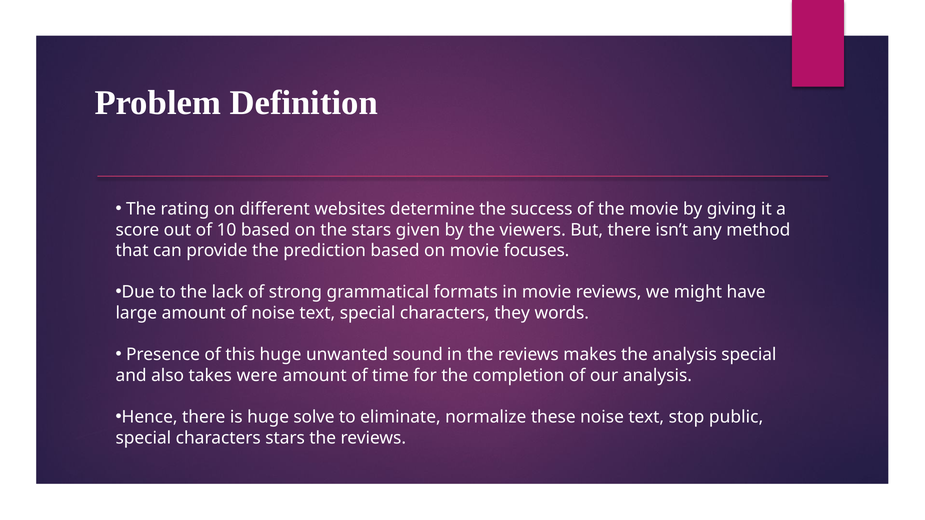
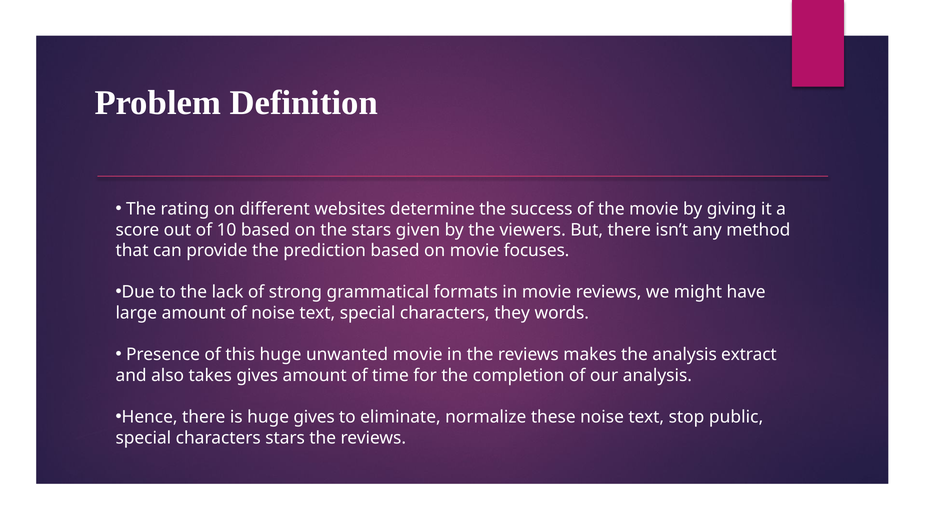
unwanted sound: sound -> movie (418, 355)
analysis special: special -> extract (749, 355)
takes were: were -> gives (257, 376)
huge solve: solve -> gives (314, 417)
